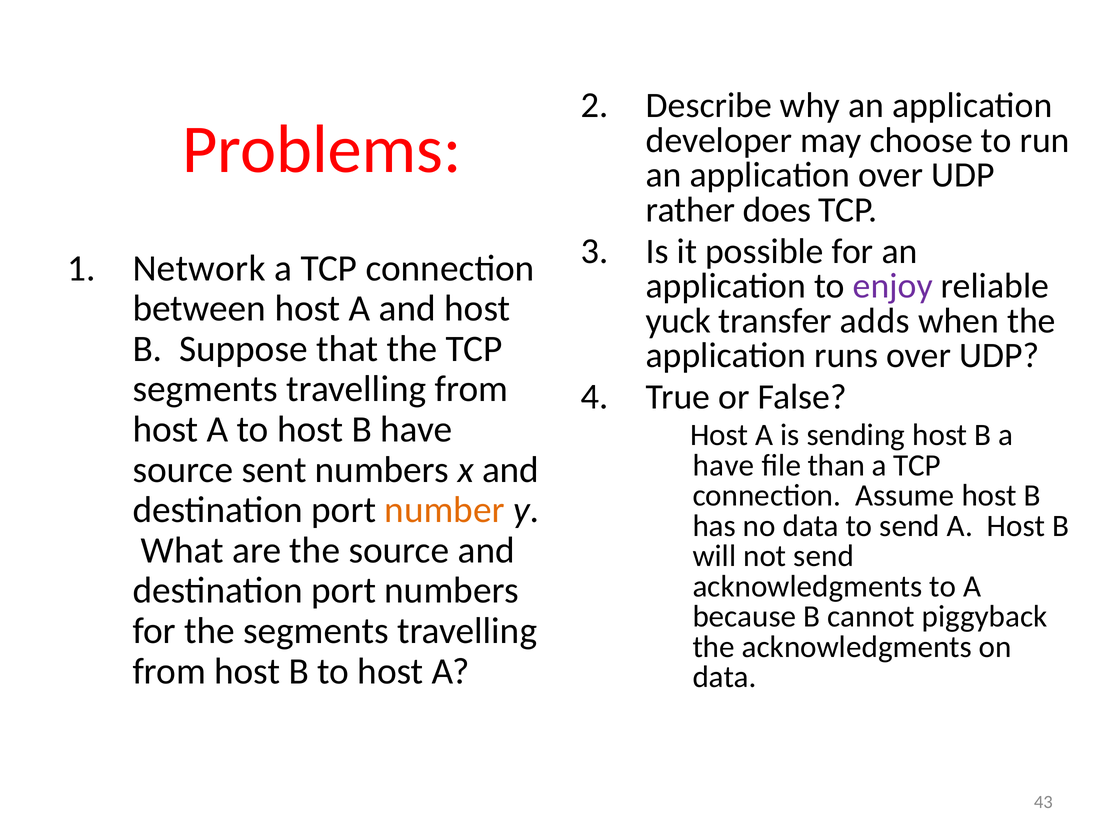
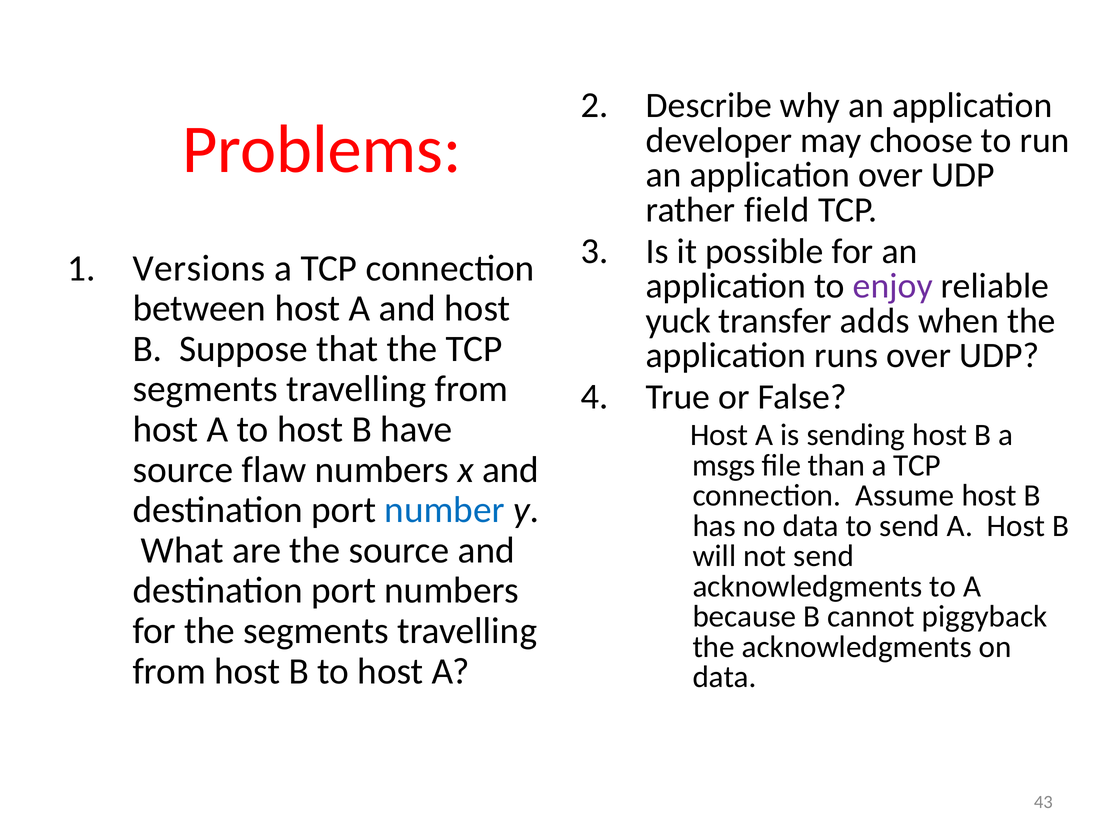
does: does -> field (777, 210)
Network: Network -> Versions (199, 268)
have: have -> msgs (724, 465)
sent: sent -> flaw (274, 470)
number colour: orange -> blue (445, 510)
